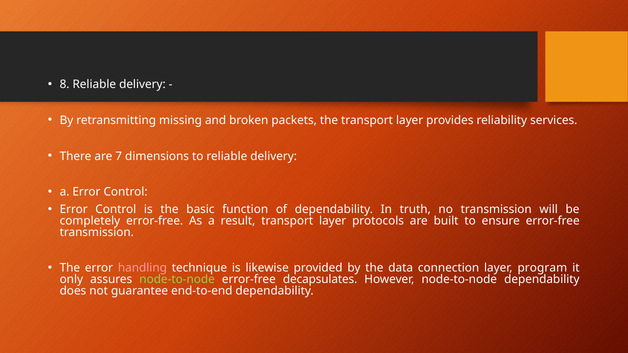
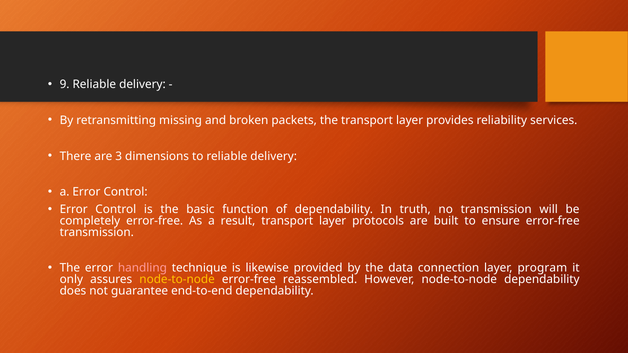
8: 8 -> 9 (65, 84)
7: 7 -> 3 (119, 156)
node-to-node colour: light green -> yellow (177, 280)
decapsulates: decapsulates -> reassembled (320, 280)
